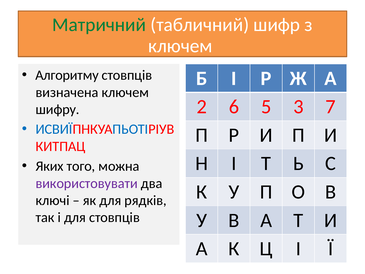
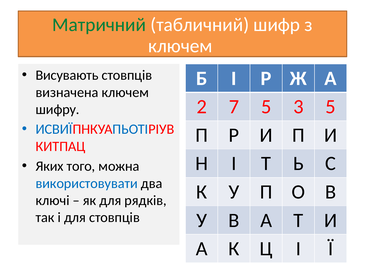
Алгоритму: Алгоритму -> Висувають (67, 75)
6: 6 -> 7 (234, 107)
3 7: 7 -> 5 (331, 107)
використовувати colour: purple -> blue (87, 183)
